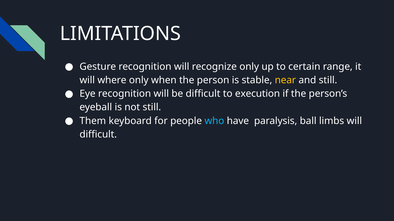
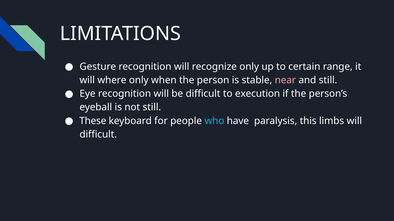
near colour: yellow -> pink (285, 80)
Them: Them -> These (93, 121)
ball: ball -> this (308, 121)
